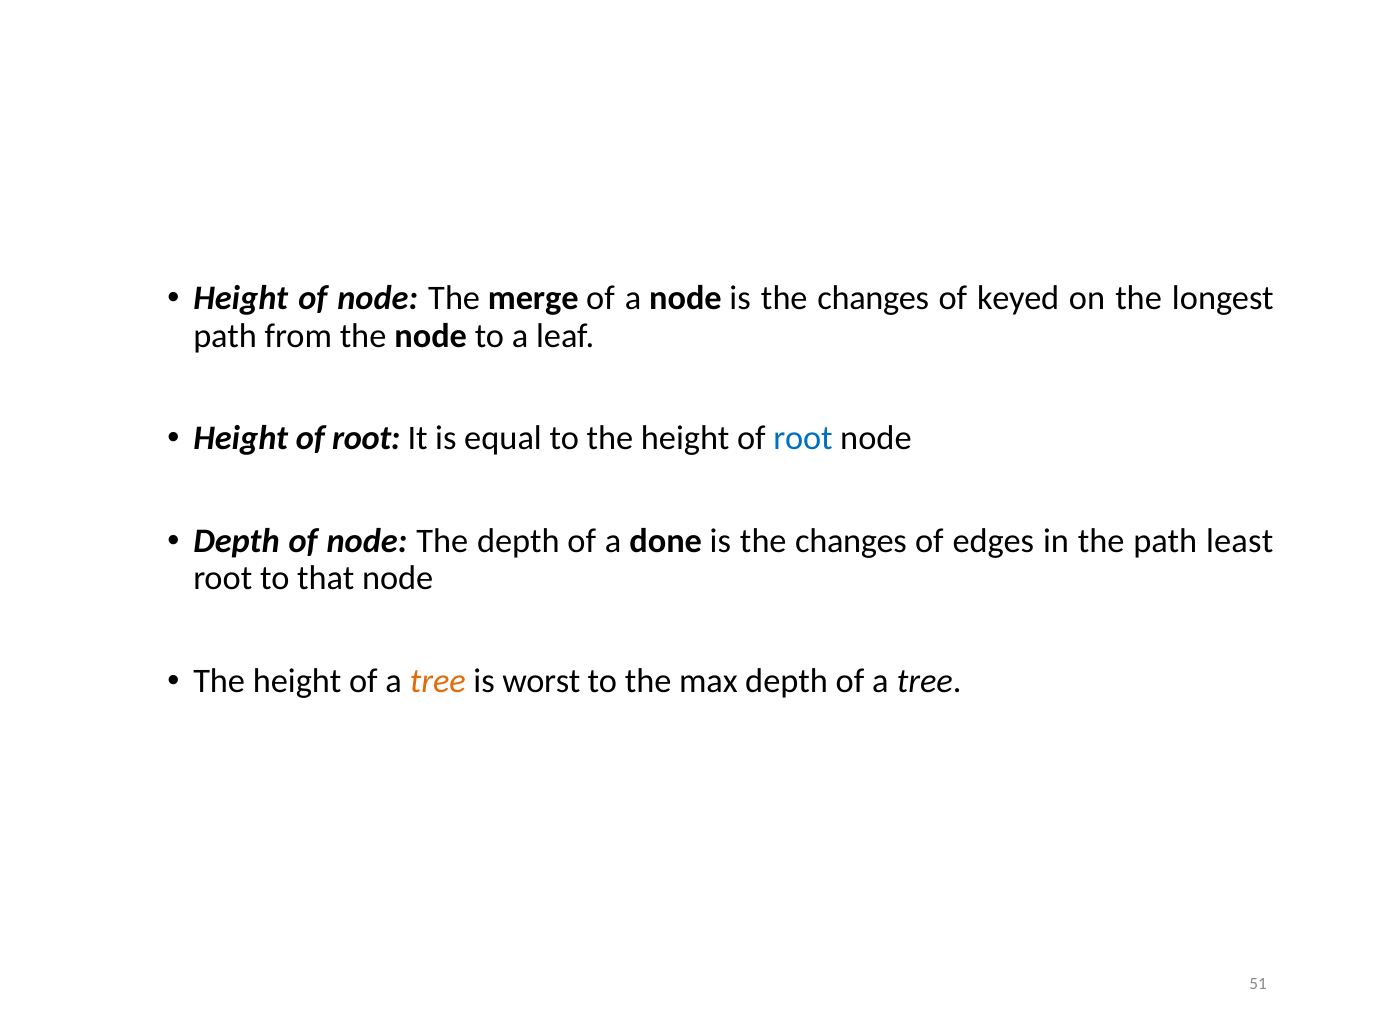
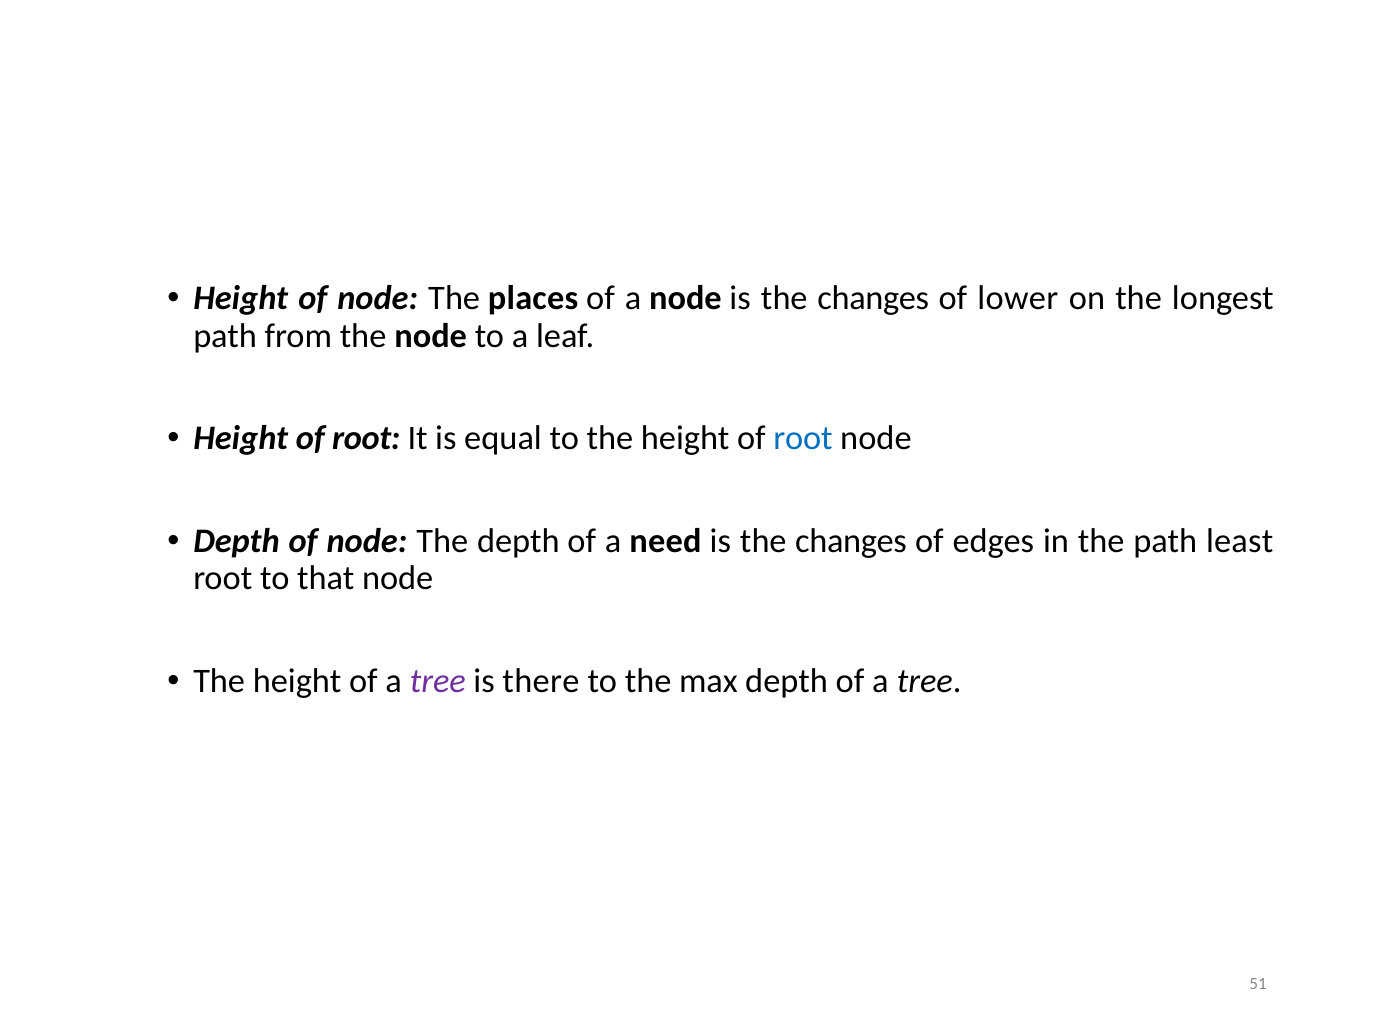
merge: merge -> places (533, 299)
keyed: keyed -> lower (1018, 299)
done: done -> need (666, 542)
tree colour: orange -> purple (438, 682)
worst: worst -> there (541, 682)
